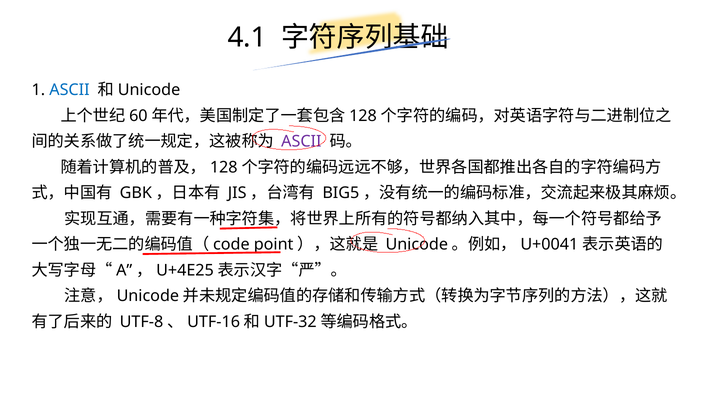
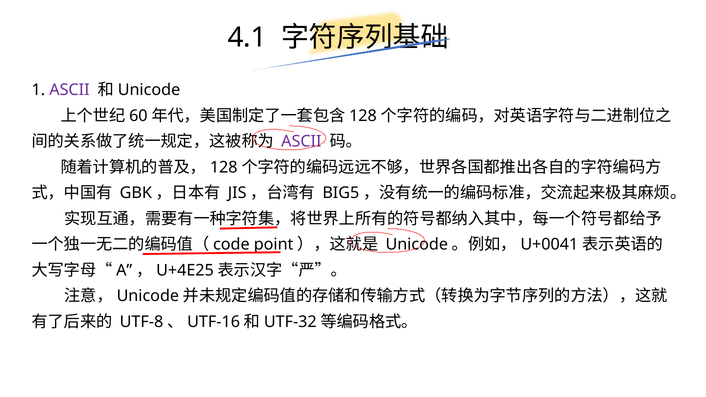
ASCII colour: blue -> purple (69, 90)
